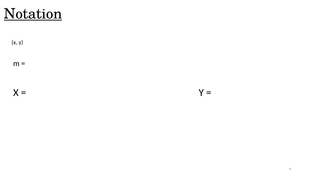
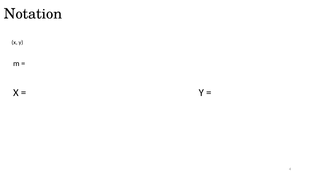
Notation underline: present -> none (33, 14)
